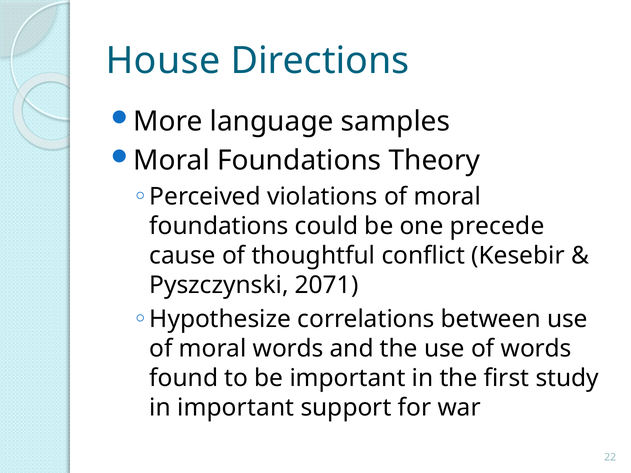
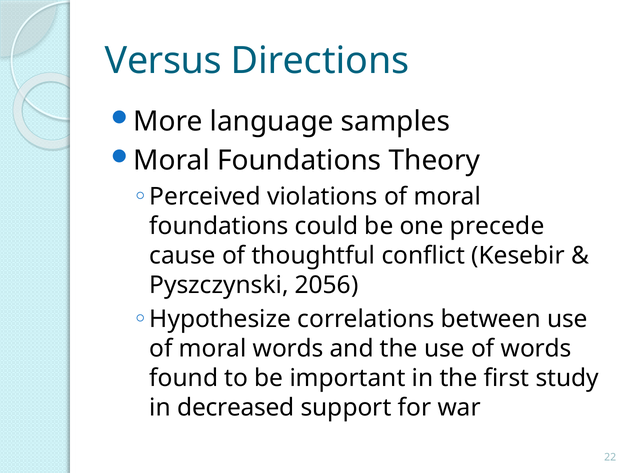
House: House -> Versus (163, 61)
2071: 2071 -> 2056 (327, 285)
in important: important -> decreased (236, 408)
